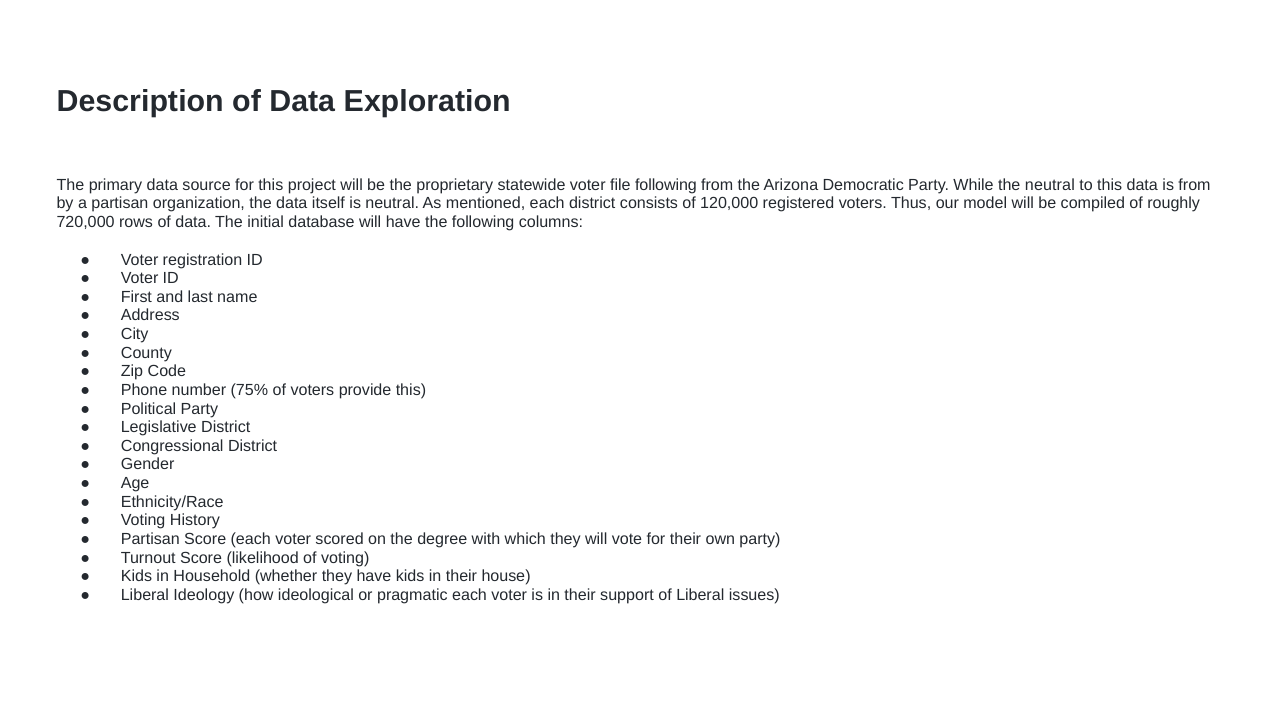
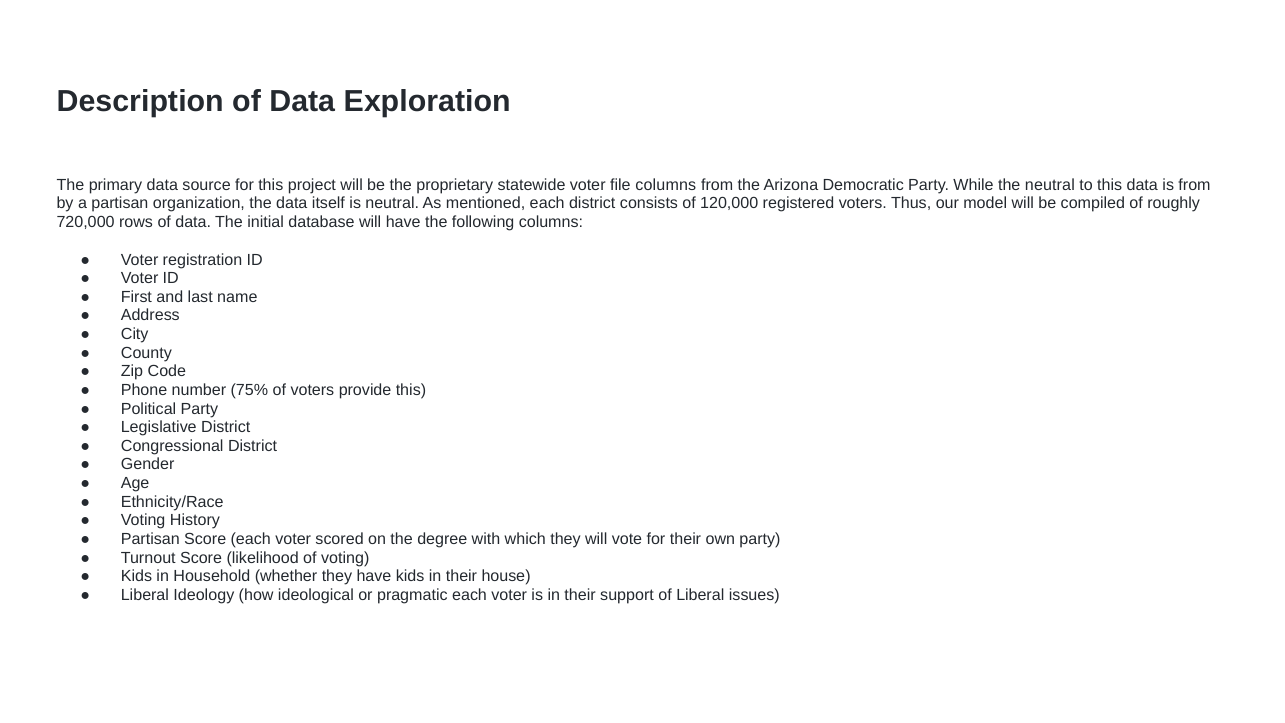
file following: following -> columns (666, 185)
